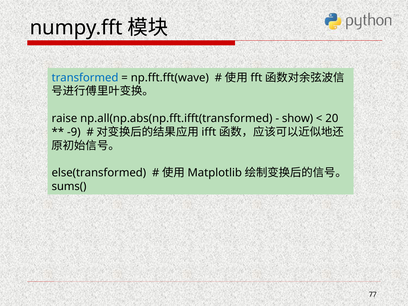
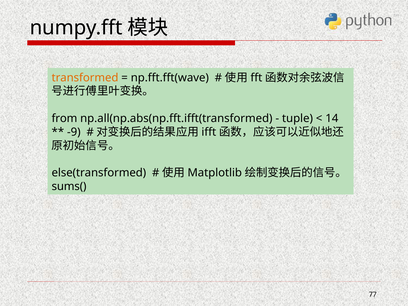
transformed colour: blue -> orange (85, 78)
raise: raise -> from (64, 118)
show: show -> tuple (297, 118)
20: 20 -> 14 (332, 118)
